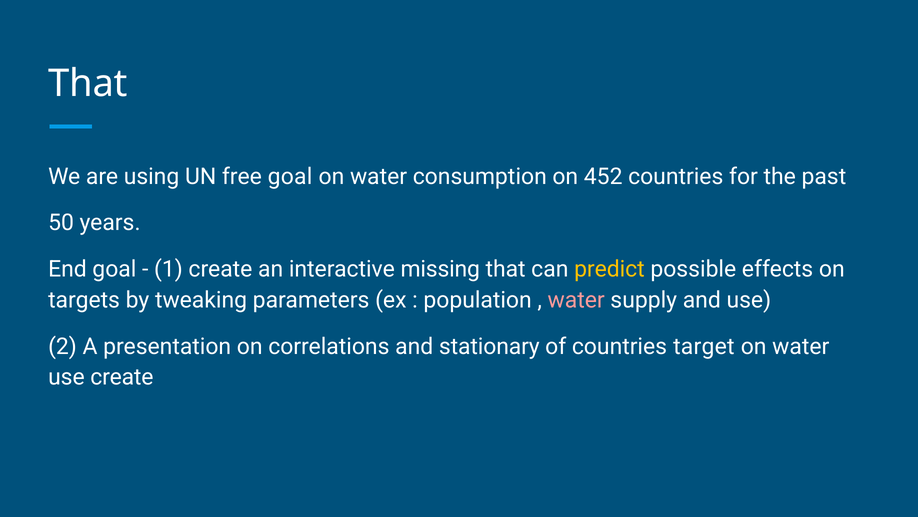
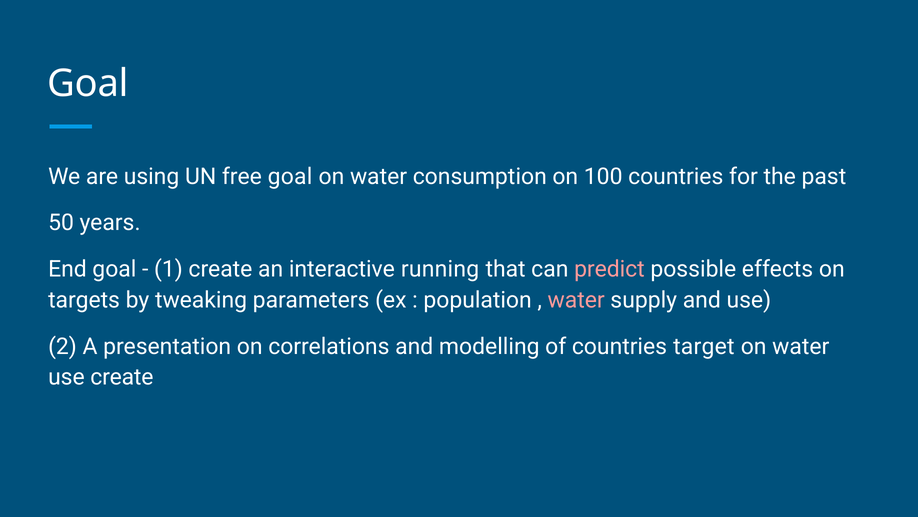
That: That -> Goal (88, 83)
452: 452 -> 100 (603, 176)
missing: missing -> running (440, 269)
predict colour: yellow -> pink (609, 269)
stationary: stationary -> modelling (489, 346)
